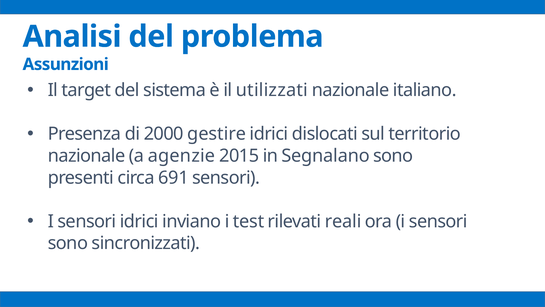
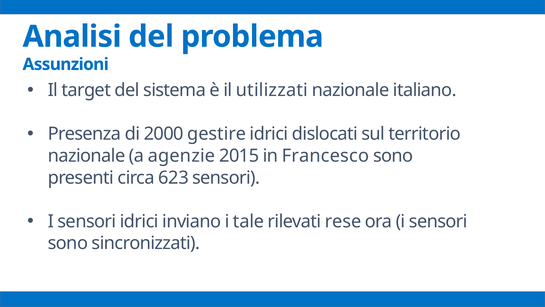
Segnalano: Segnalano -> Francesco (325, 156)
691: 691 -> 623 (173, 177)
test: test -> tale (249, 221)
reali: reali -> rese (343, 221)
